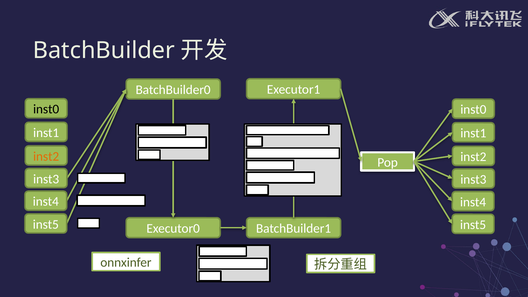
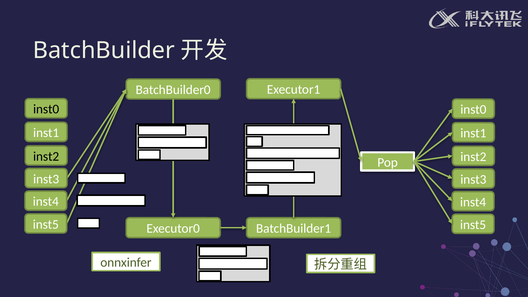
inst2 colour: orange -> black (46, 156)
